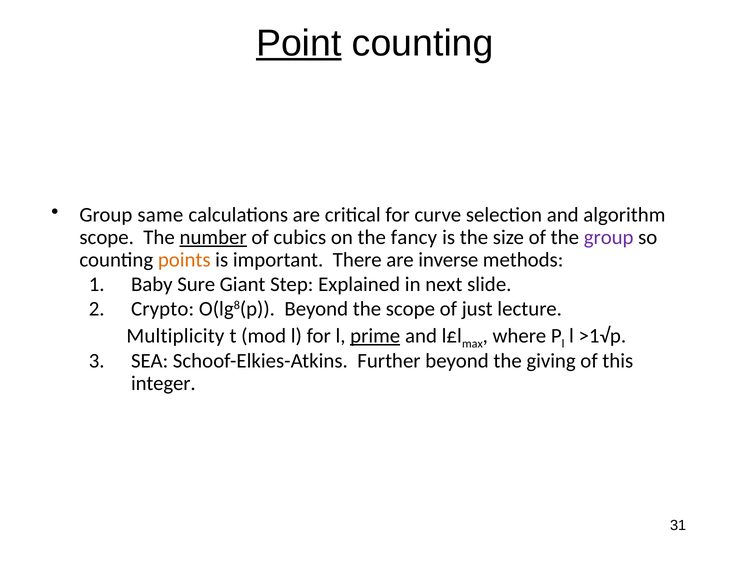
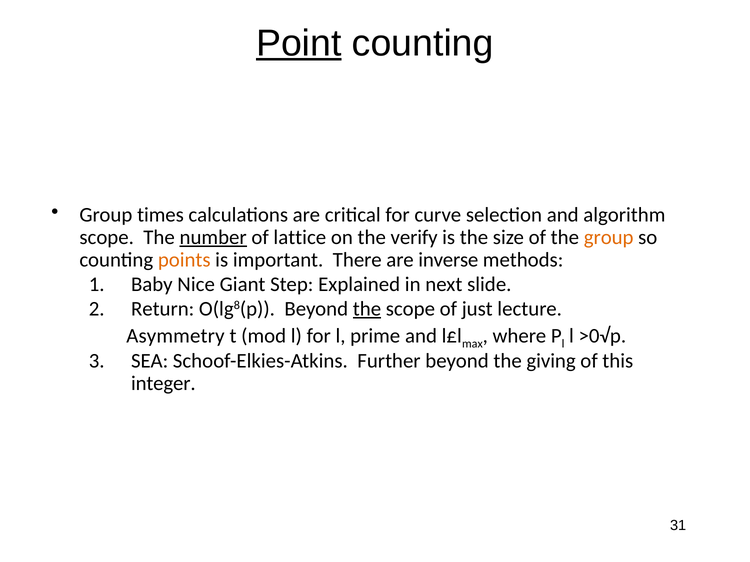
same: same -> times (160, 215)
cubics: cubics -> lattice (300, 237)
fancy: fancy -> verify (414, 237)
group colour: purple -> orange (609, 237)
Sure: Sure -> Nice (196, 284)
Crypto: Crypto -> Return (163, 309)
the underline: none -> present (367, 309)
Multiplicity: Multiplicity -> Asymmetry (175, 336)
prime underline: present -> none (375, 336)
>1√p: >1√p -> >0√p (602, 336)
